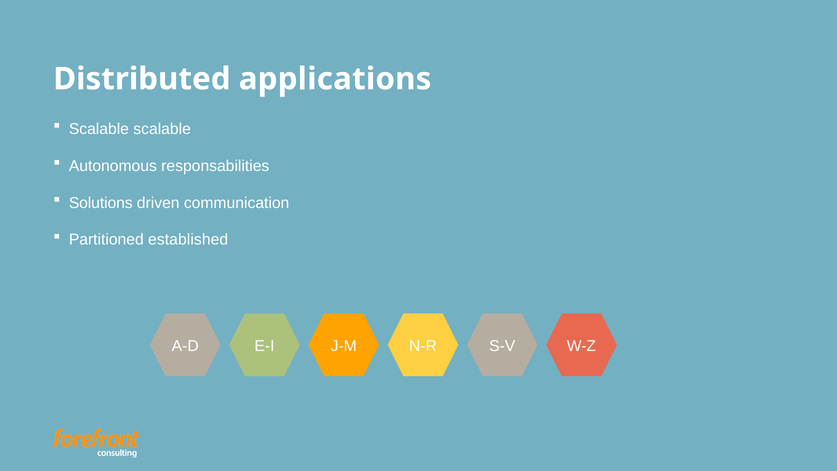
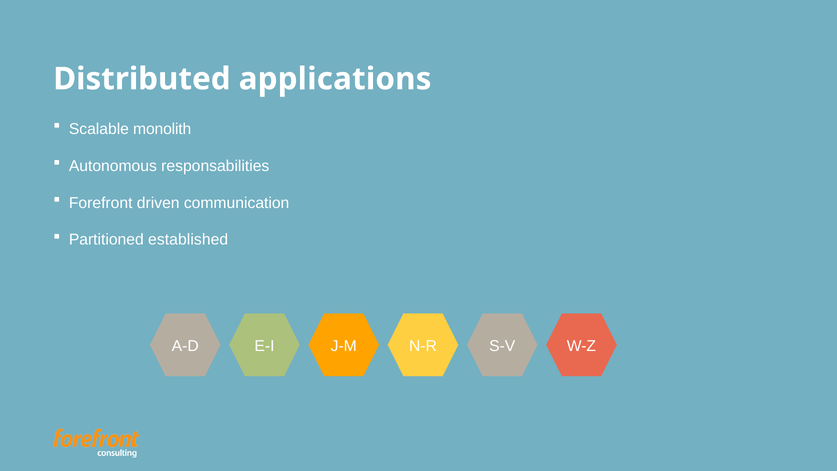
Scalable scalable: scalable -> monolith (162, 129)
Solutions: Solutions -> Forefront (101, 203)
